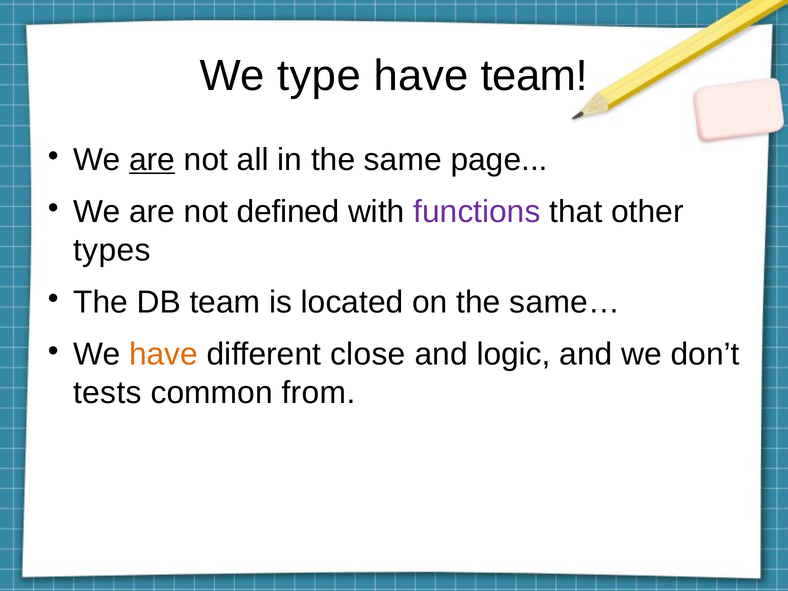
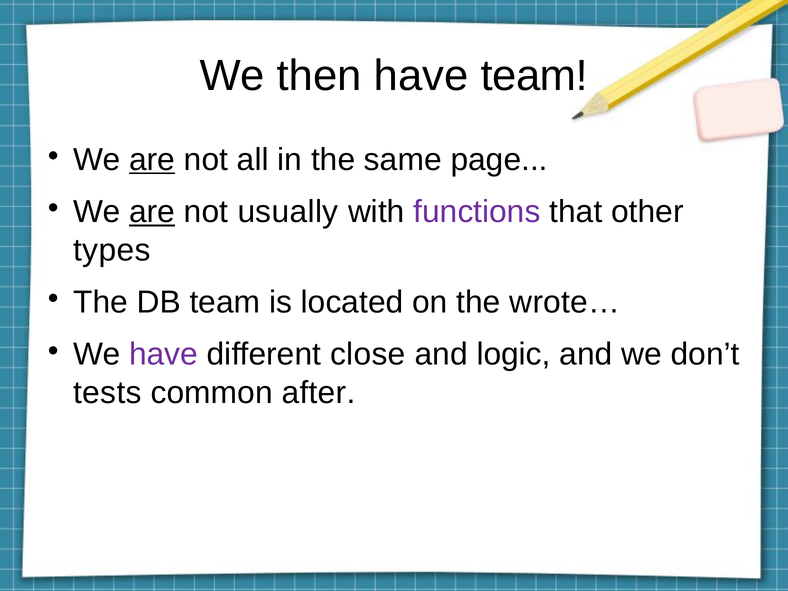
type: type -> then (319, 76)
are underline: none -> present (152, 212)
defined: defined -> usually (288, 212)
same…: same… -> wrote… (565, 302)
have colour: orange -> purple (164, 354)
from: from -> after (319, 393)
